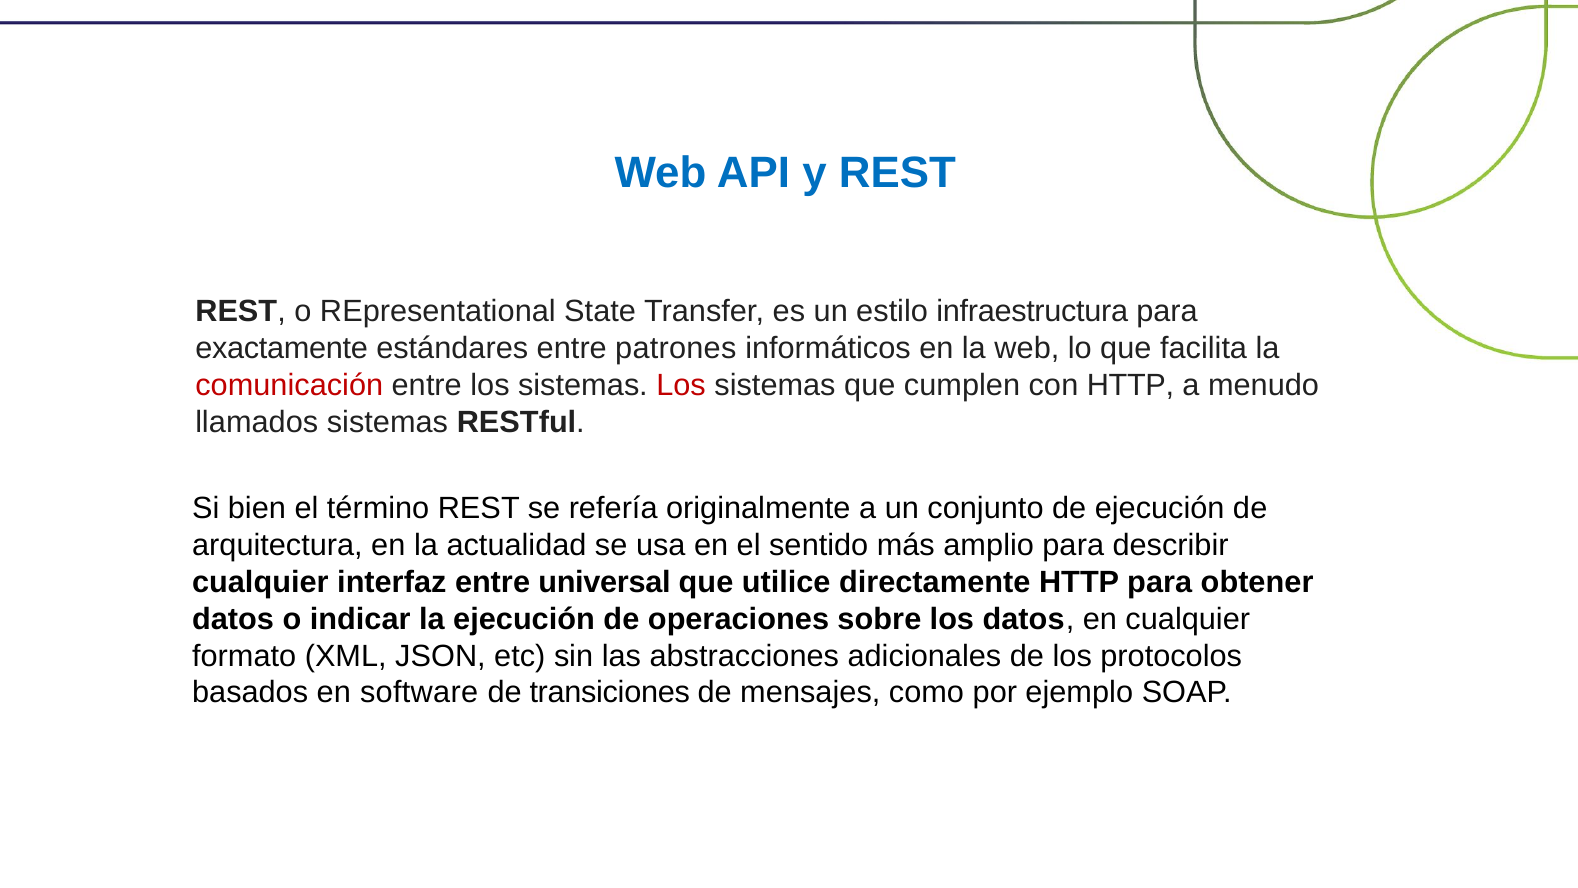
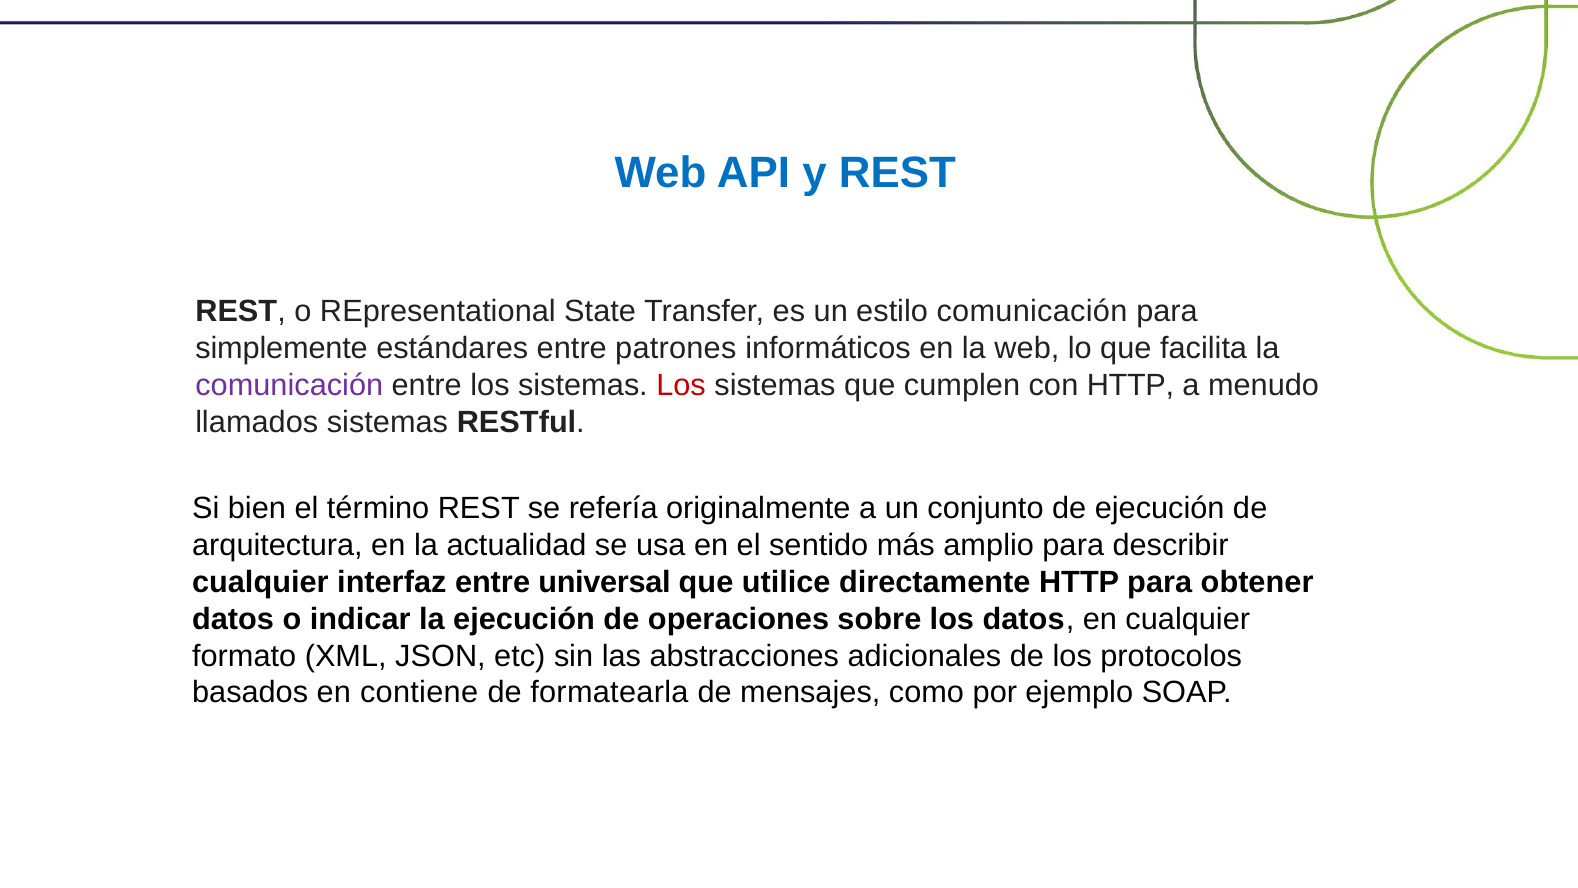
estilo infraestructura: infraestructura -> comunicación (1032, 312)
exactamente: exactamente -> simplemente (282, 348)
comunicación colour: red -> purple (289, 385)
software: software -> contiene (419, 693)
transiciones: transiciones -> formatearla (609, 693)
